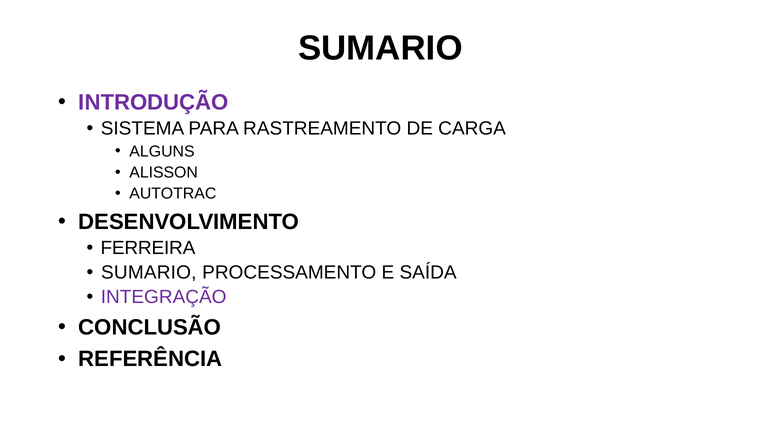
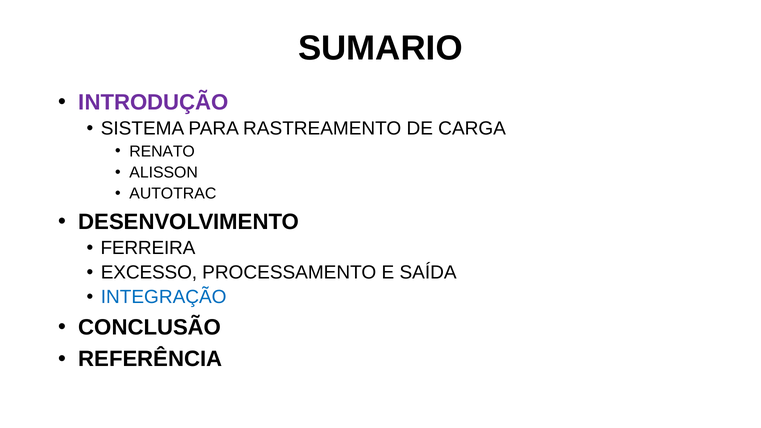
ALGUNS: ALGUNS -> RENATO (162, 151)
SUMARIO: SUMARIO -> EXCESSO (149, 273)
INTEGRAÇÃO colour: purple -> blue (164, 297)
